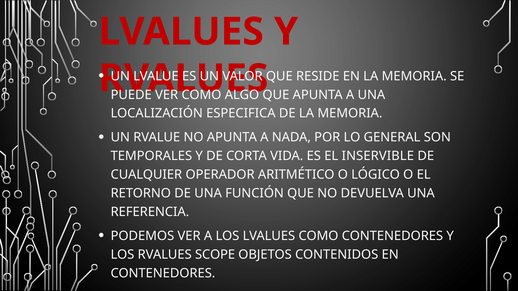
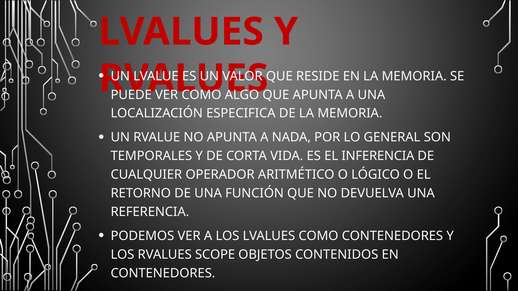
INSERVIBLE: INSERVIBLE -> INFERENCIA (378, 156)
